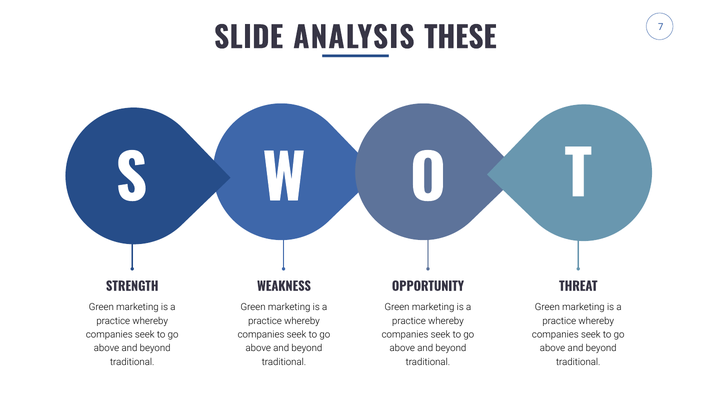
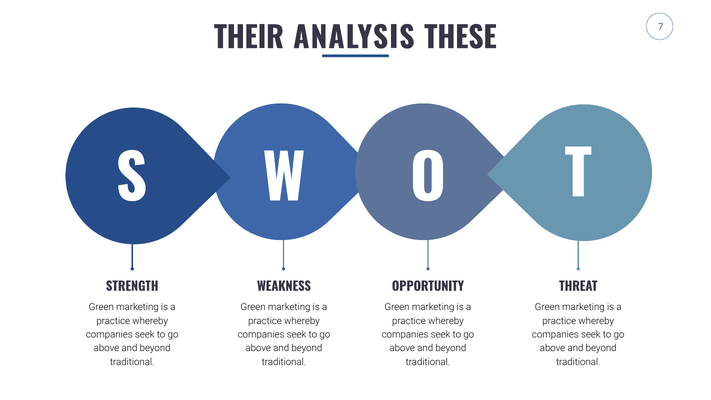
SLIDE: SLIDE -> THEIR (249, 38)
